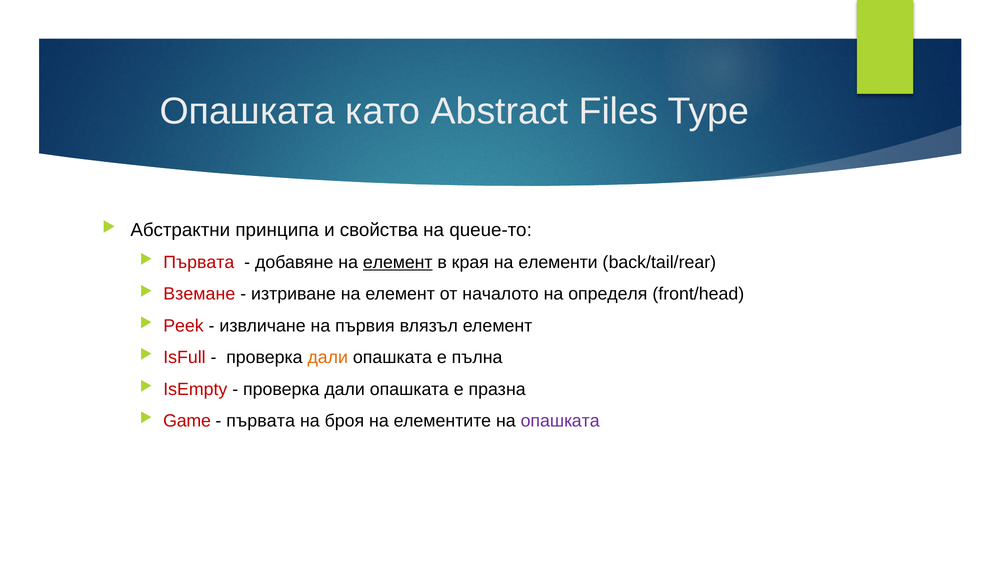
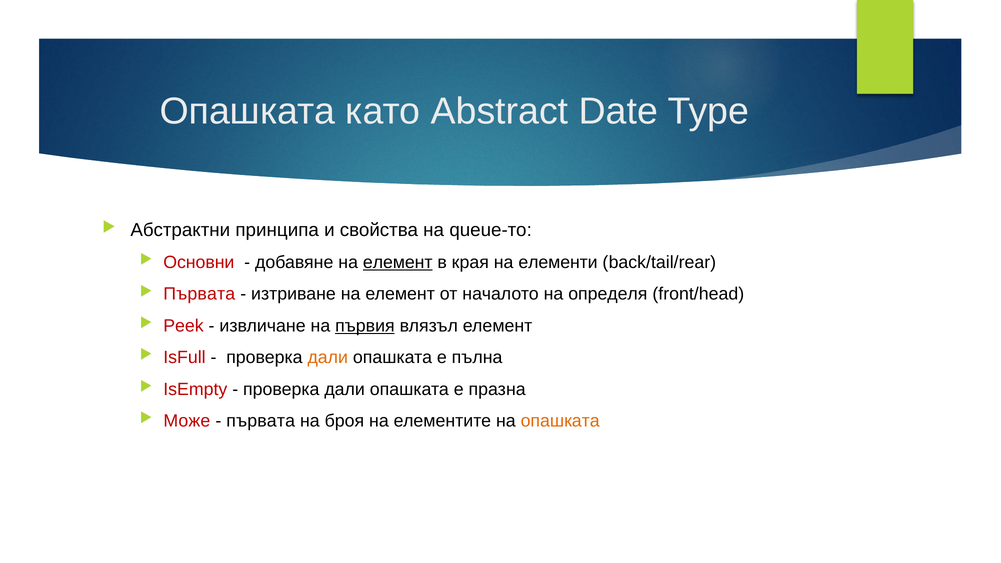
Files: Files -> Date (618, 112)
Първата: Първата -> Основни (199, 262)
Вземане: Вземане -> Първата (199, 294)
първия underline: none -> present (365, 326)
Game: Game -> Може (187, 421)
опашката colour: purple -> orange (560, 421)
